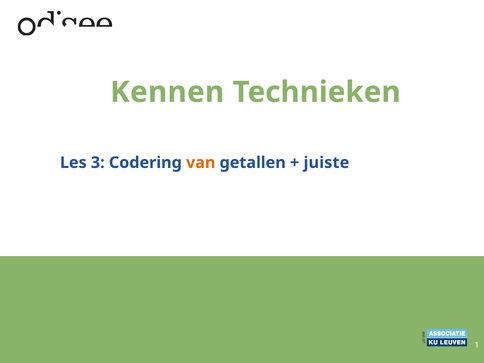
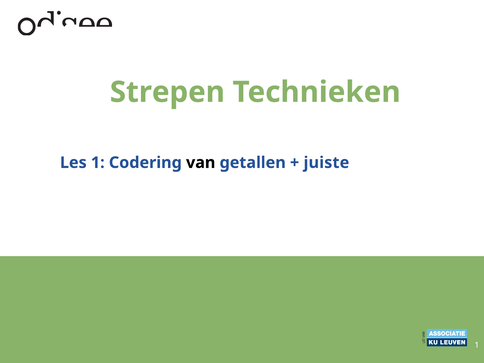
Kennen: Kennen -> Strepen (167, 92)
Les 3: 3 -> 1 (98, 163)
van colour: orange -> black (201, 163)
